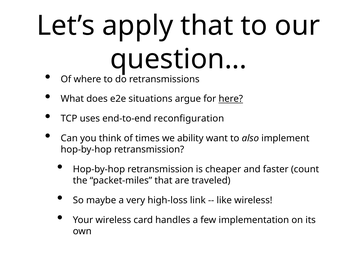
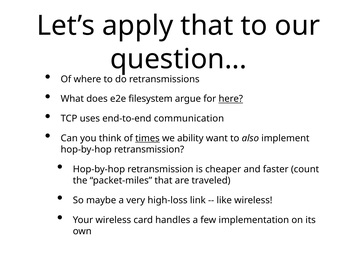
situations: situations -> filesystem (151, 99)
reconfiguration: reconfiguration -> communication (189, 118)
times underline: none -> present (147, 138)
